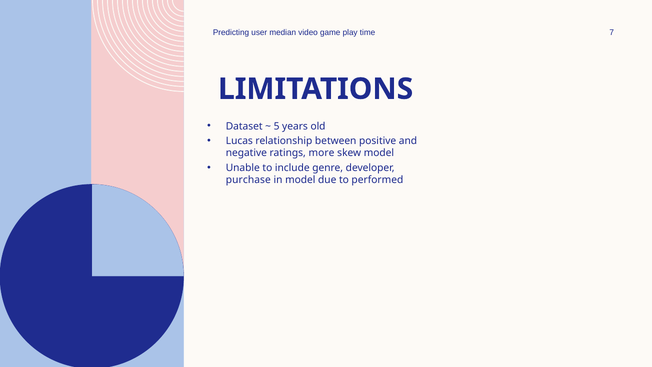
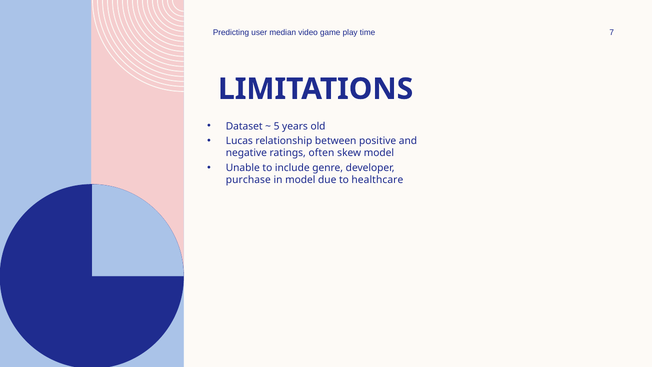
more: more -> often (321, 153)
performed: performed -> healthcare (377, 180)
